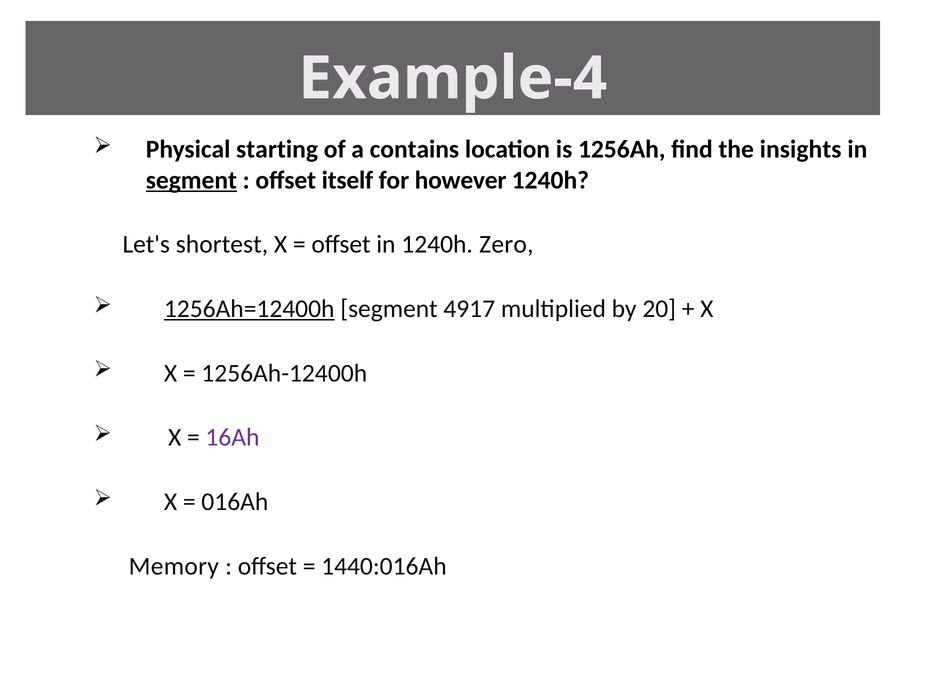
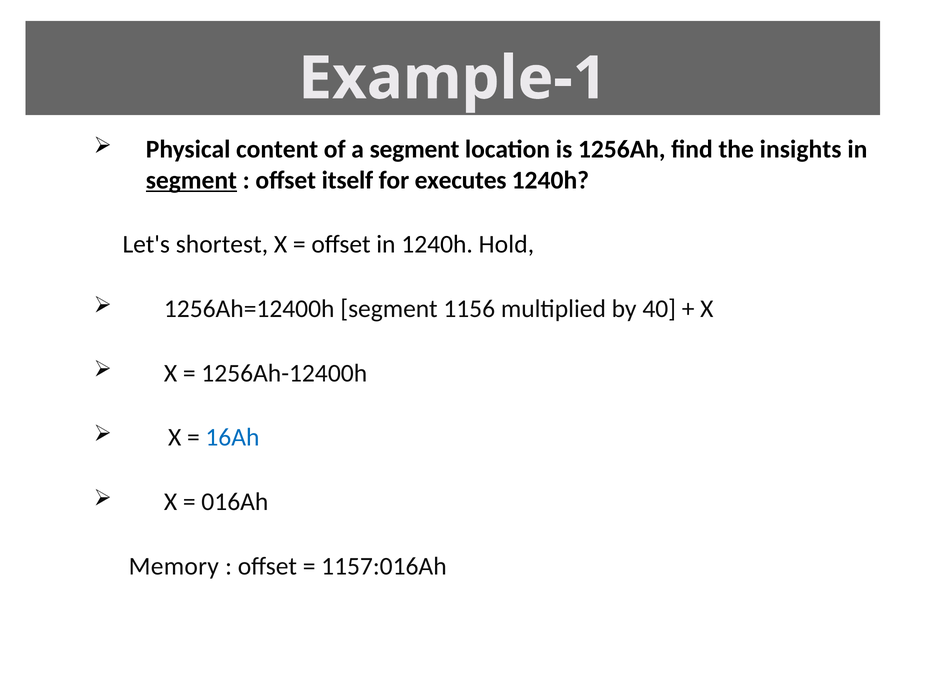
Example-4: Example-4 -> Example-1 (453, 79)
starting: starting -> content (277, 150)
a contains: contains -> segment (415, 150)
however: however -> executes (461, 180)
Zero: Zero -> Hold (506, 245)
1256Ah=12400h underline: present -> none (249, 309)
4917: 4917 -> 1156 (469, 309)
20: 20 -> 40 (659, 309)
16Ah colour: purple -> blue (232, 438)
1440:016Ah: 1440:016Ah -> 1157:016Ah (384, 567)
